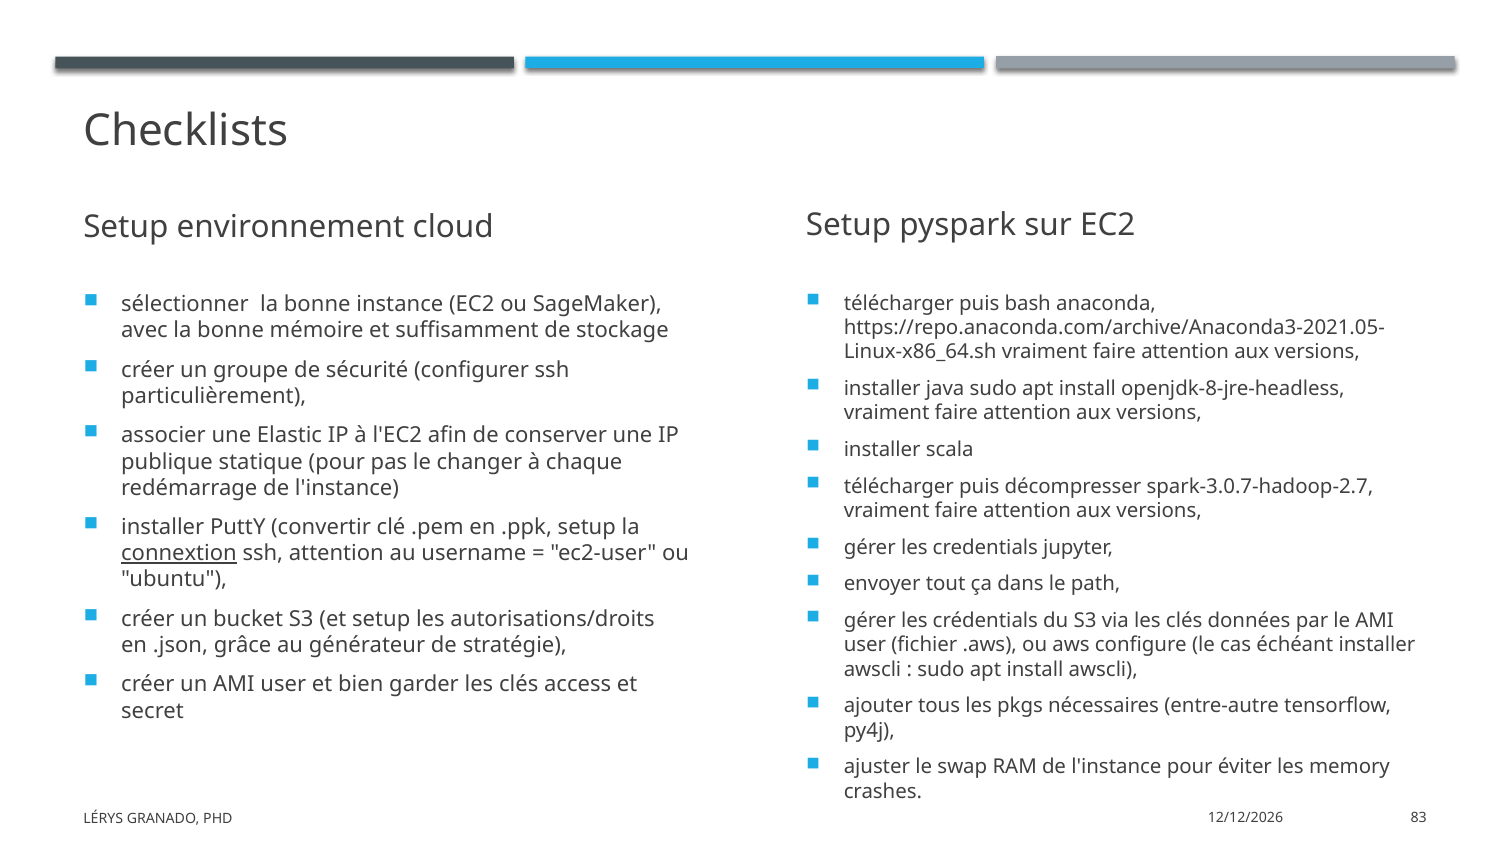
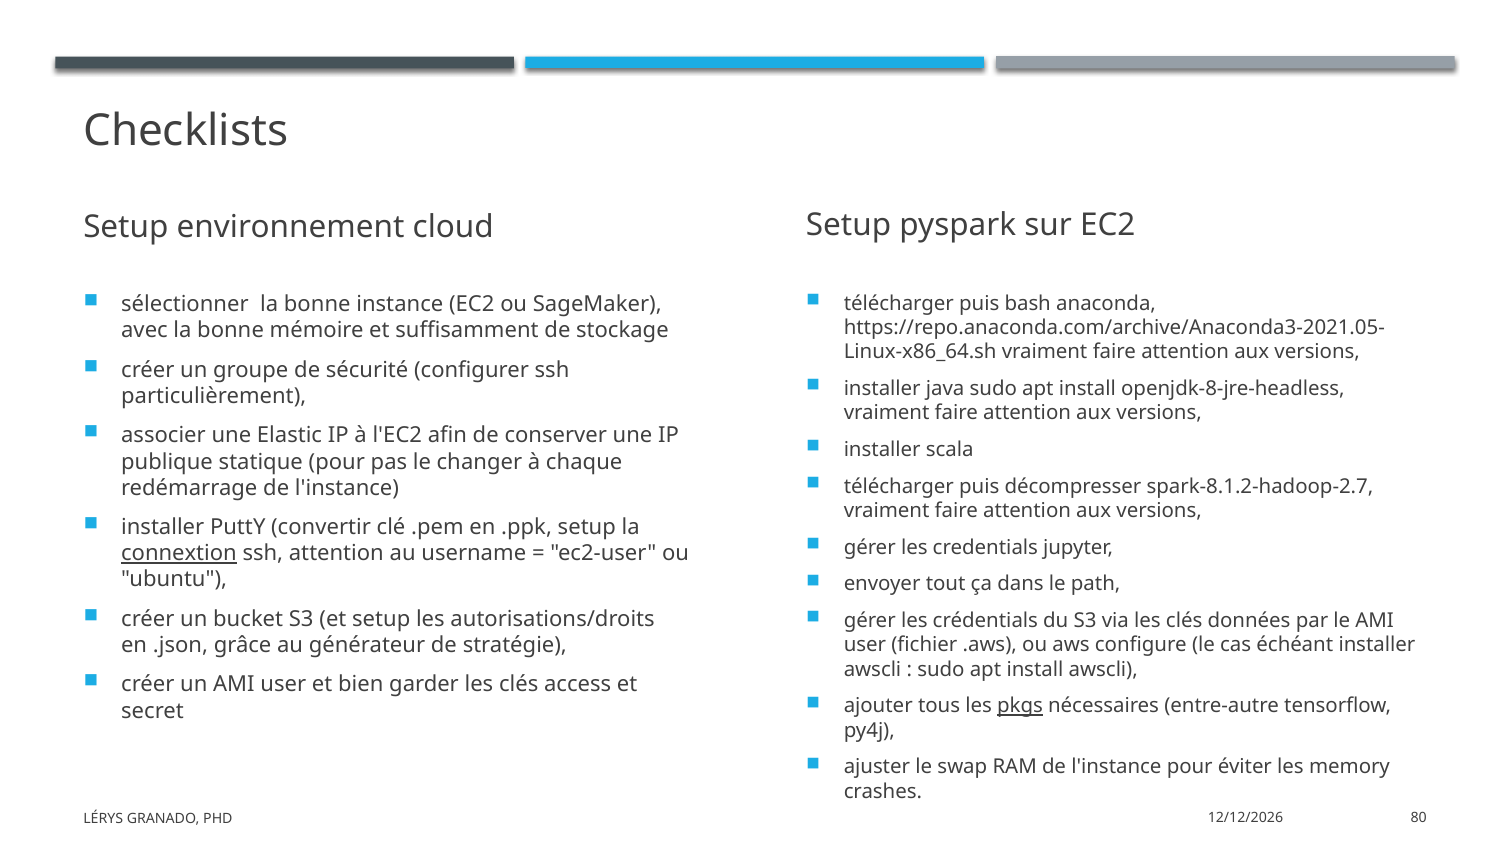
spark-3.0.7-hadoop-2.7: spark-3.0.7-hadoop-2.7 -> spark-8.1.2-hadoop-2.7 (1260, 487)
pkgs underline: none -> present (1020, 706)
83: 83 -> 80 (1419, 818)
